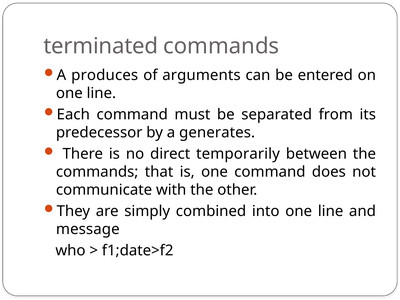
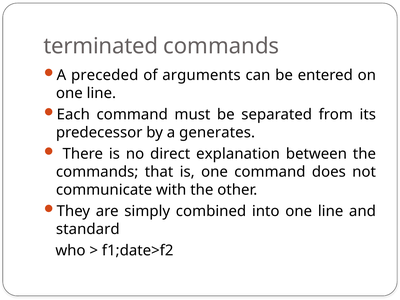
produces: produces -> preceded (105, 75)
temporarily: temporarily -> explanation (238, 154)
message: message -> standard (88, 229)
